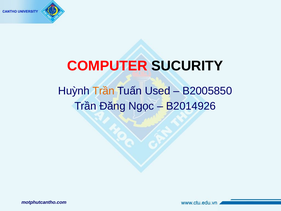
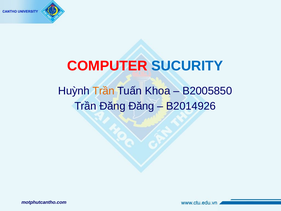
SUCURITY colour: black -> blue (187, 66)
Used: Used -> Khoa (158, 91)
Đăng Ngọc: Ngọc -> Đăng (141, 106)
